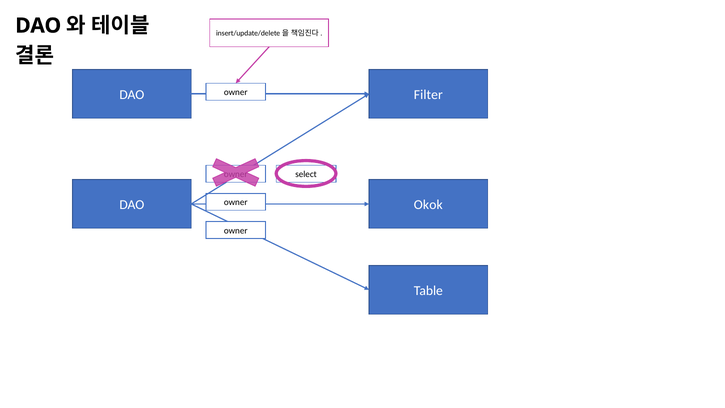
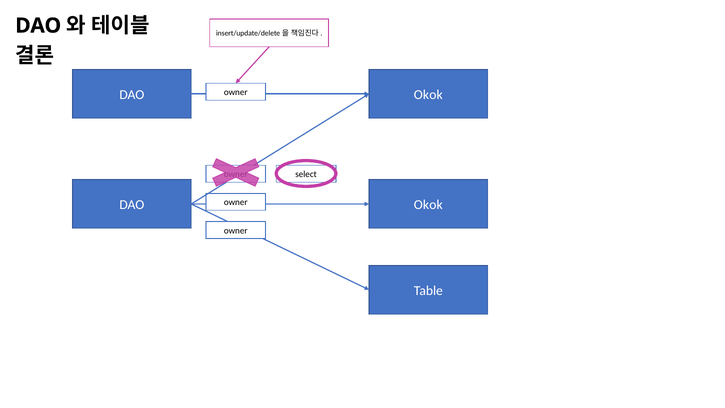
Filter: Filter -> Okok (428, 95)
